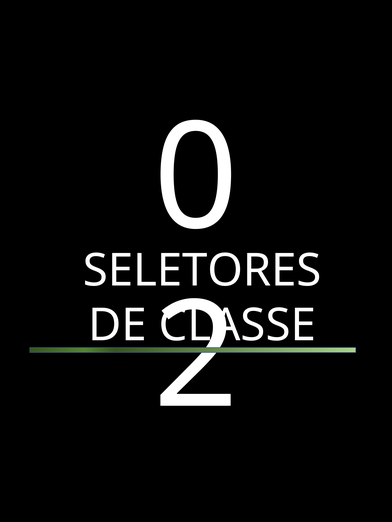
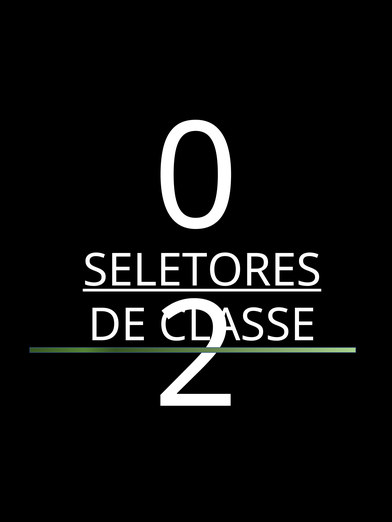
SELETORES underline: none -> present (202, 271)
